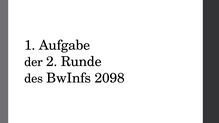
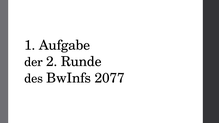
2098: 2098 -> 2077 (110, 78)
